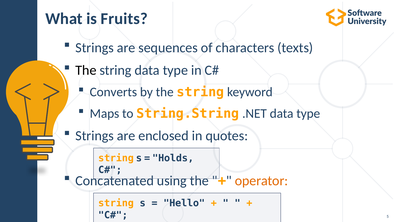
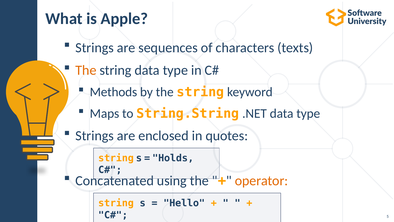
Fruits: Fruits -> Apple (124, 19)
The colour: black -> orange (86, 70)
Converts: Converts -> Methods (113, 92)
